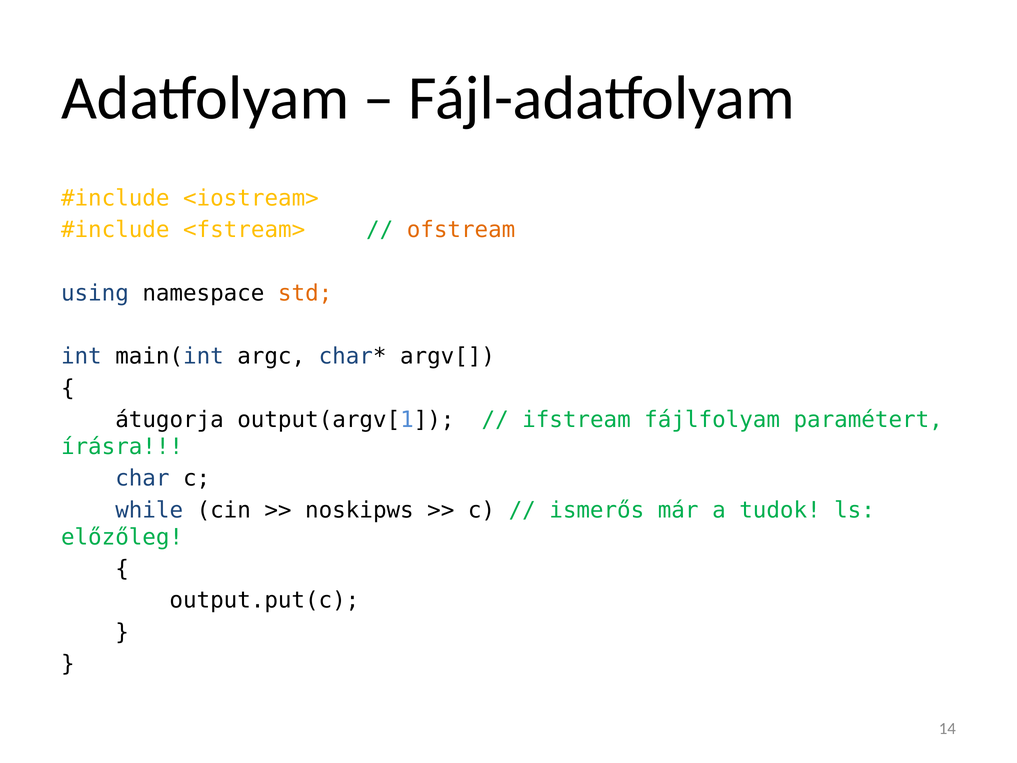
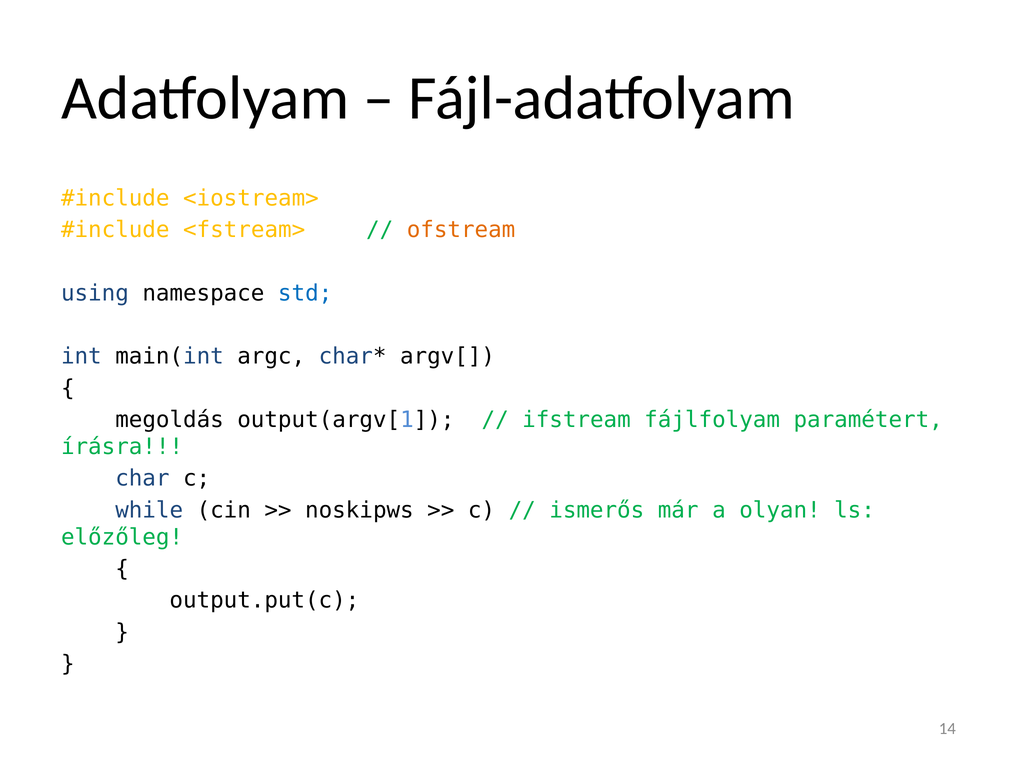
std colour: orange -> blue (305, 293)
átugorja: átugorja -> megoldás (170, 420)
tudok: tudok -> olyan (780, 510)
